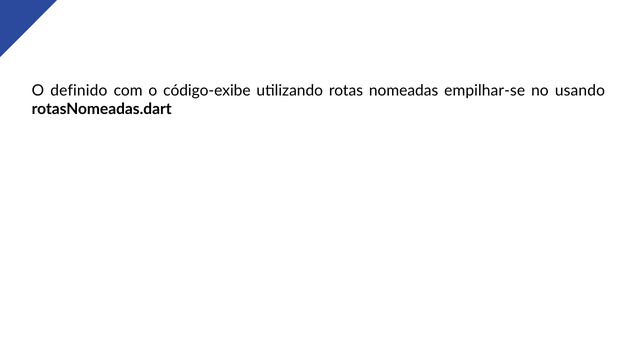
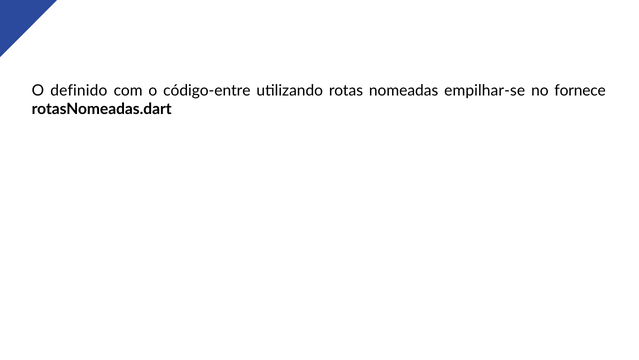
código-exibe: código-exibe -> código-entre (207, 91)
usando: usando -> fornece (580, 91)
